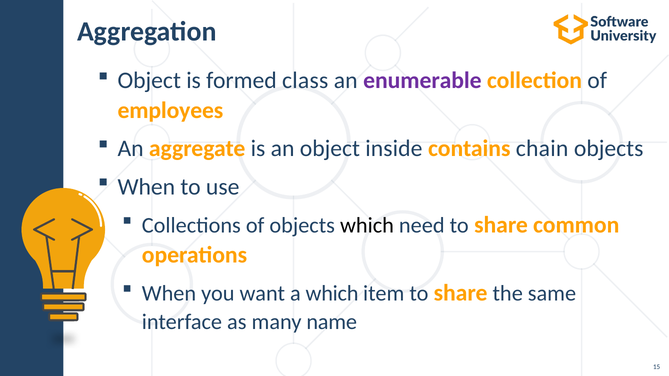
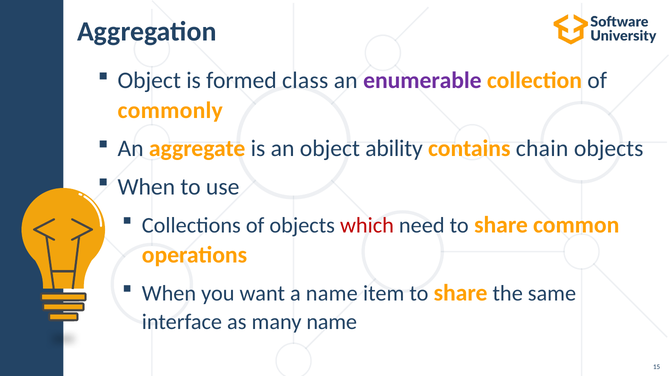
employees: employees -> commonly (170, 111)
inside: inside -> ability (394, 149)
which colour: black -> red (367, 226)
a which: which -> name (332, 294)
